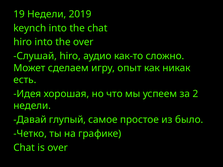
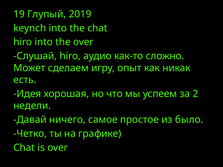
19 Недели: Недели -> Глупый (47, 14)
глупый: глупый -> ничего (67, 120)
